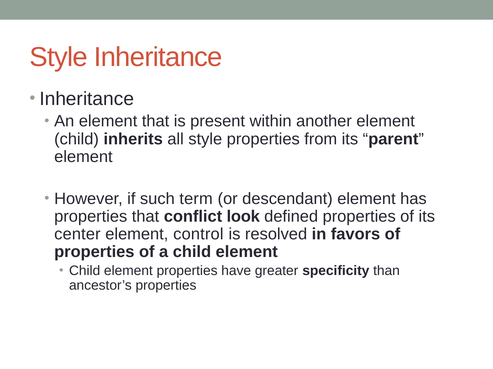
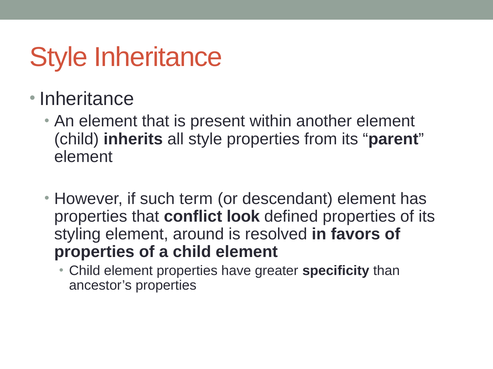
center: center -> styling (77, 234)
control: control -> around (198, 234)
